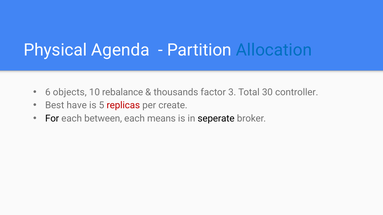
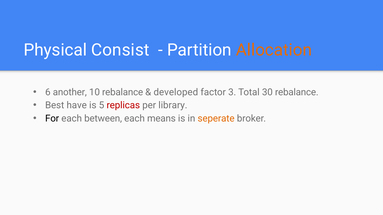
Agenda: Agenda -> Consist (120, 50)
Allocation colour: blue -> orange (274, 50)
objects: objects -> another (70, 92)
thousands: thousands -> developed (176, 92)
30 controller: controller -> rebalance (297, 92)
create: create -> library (173, 106)
seperate colour: black -> orange (216, 119)
